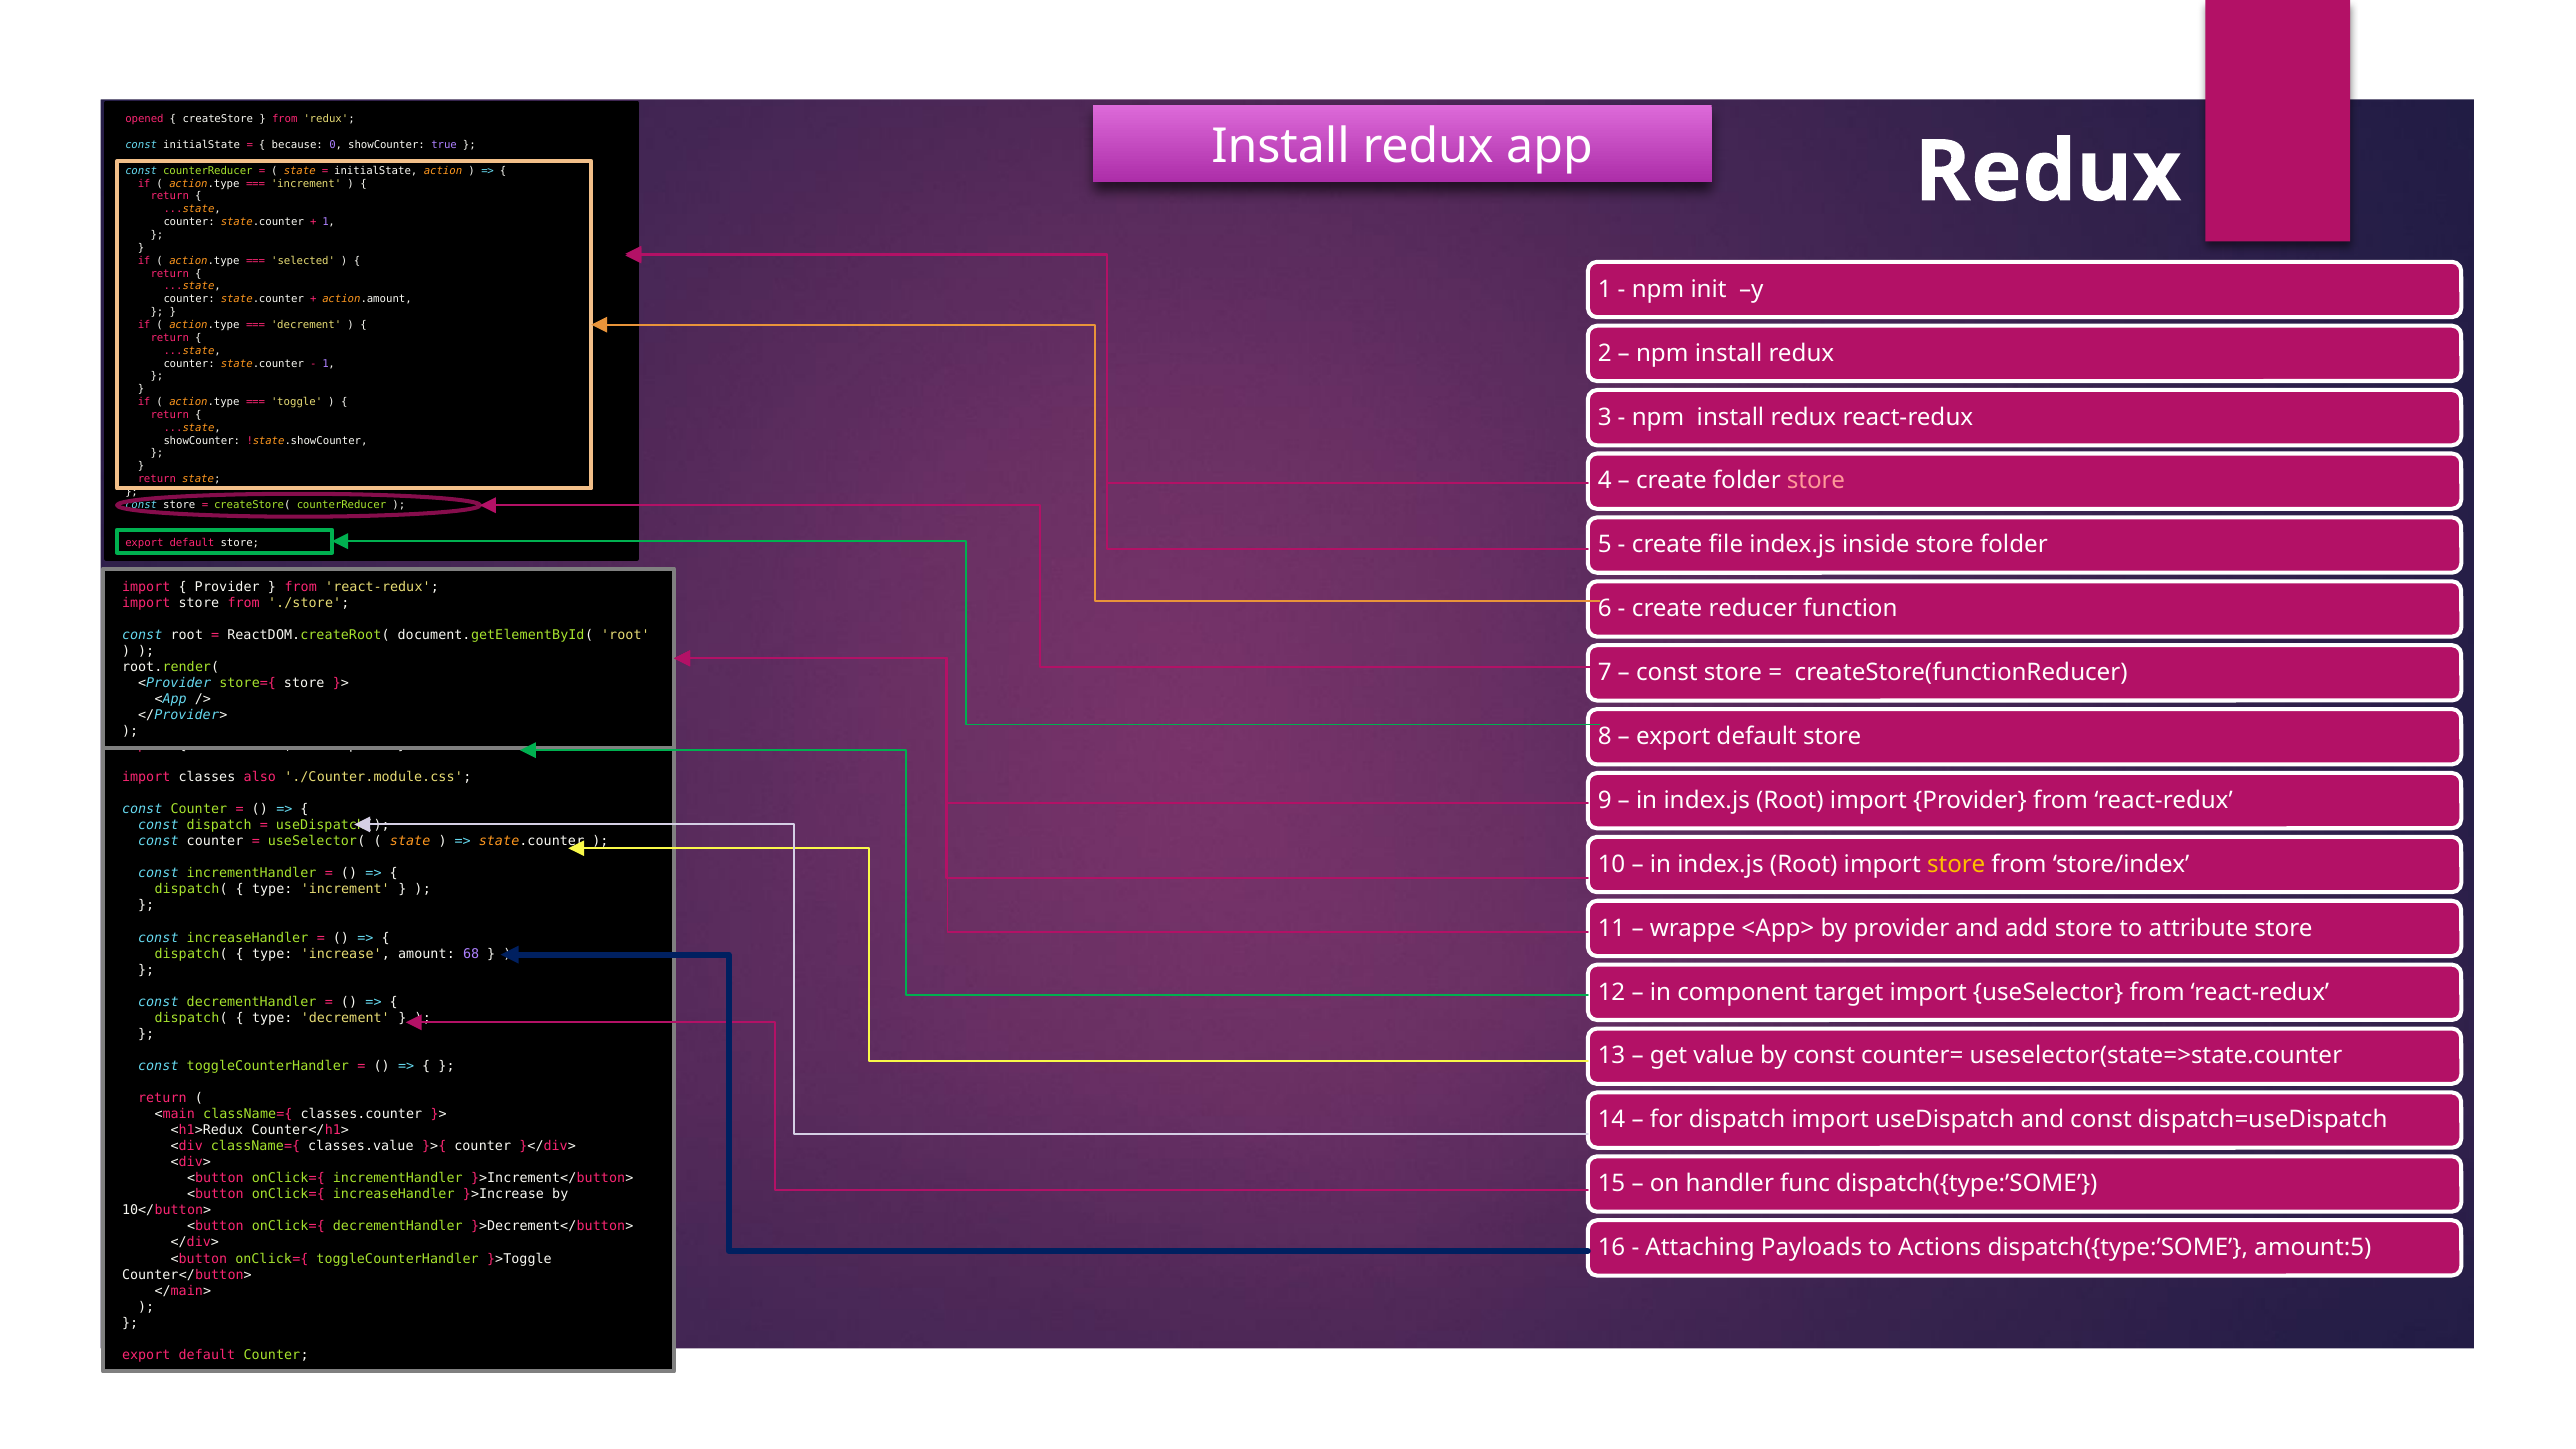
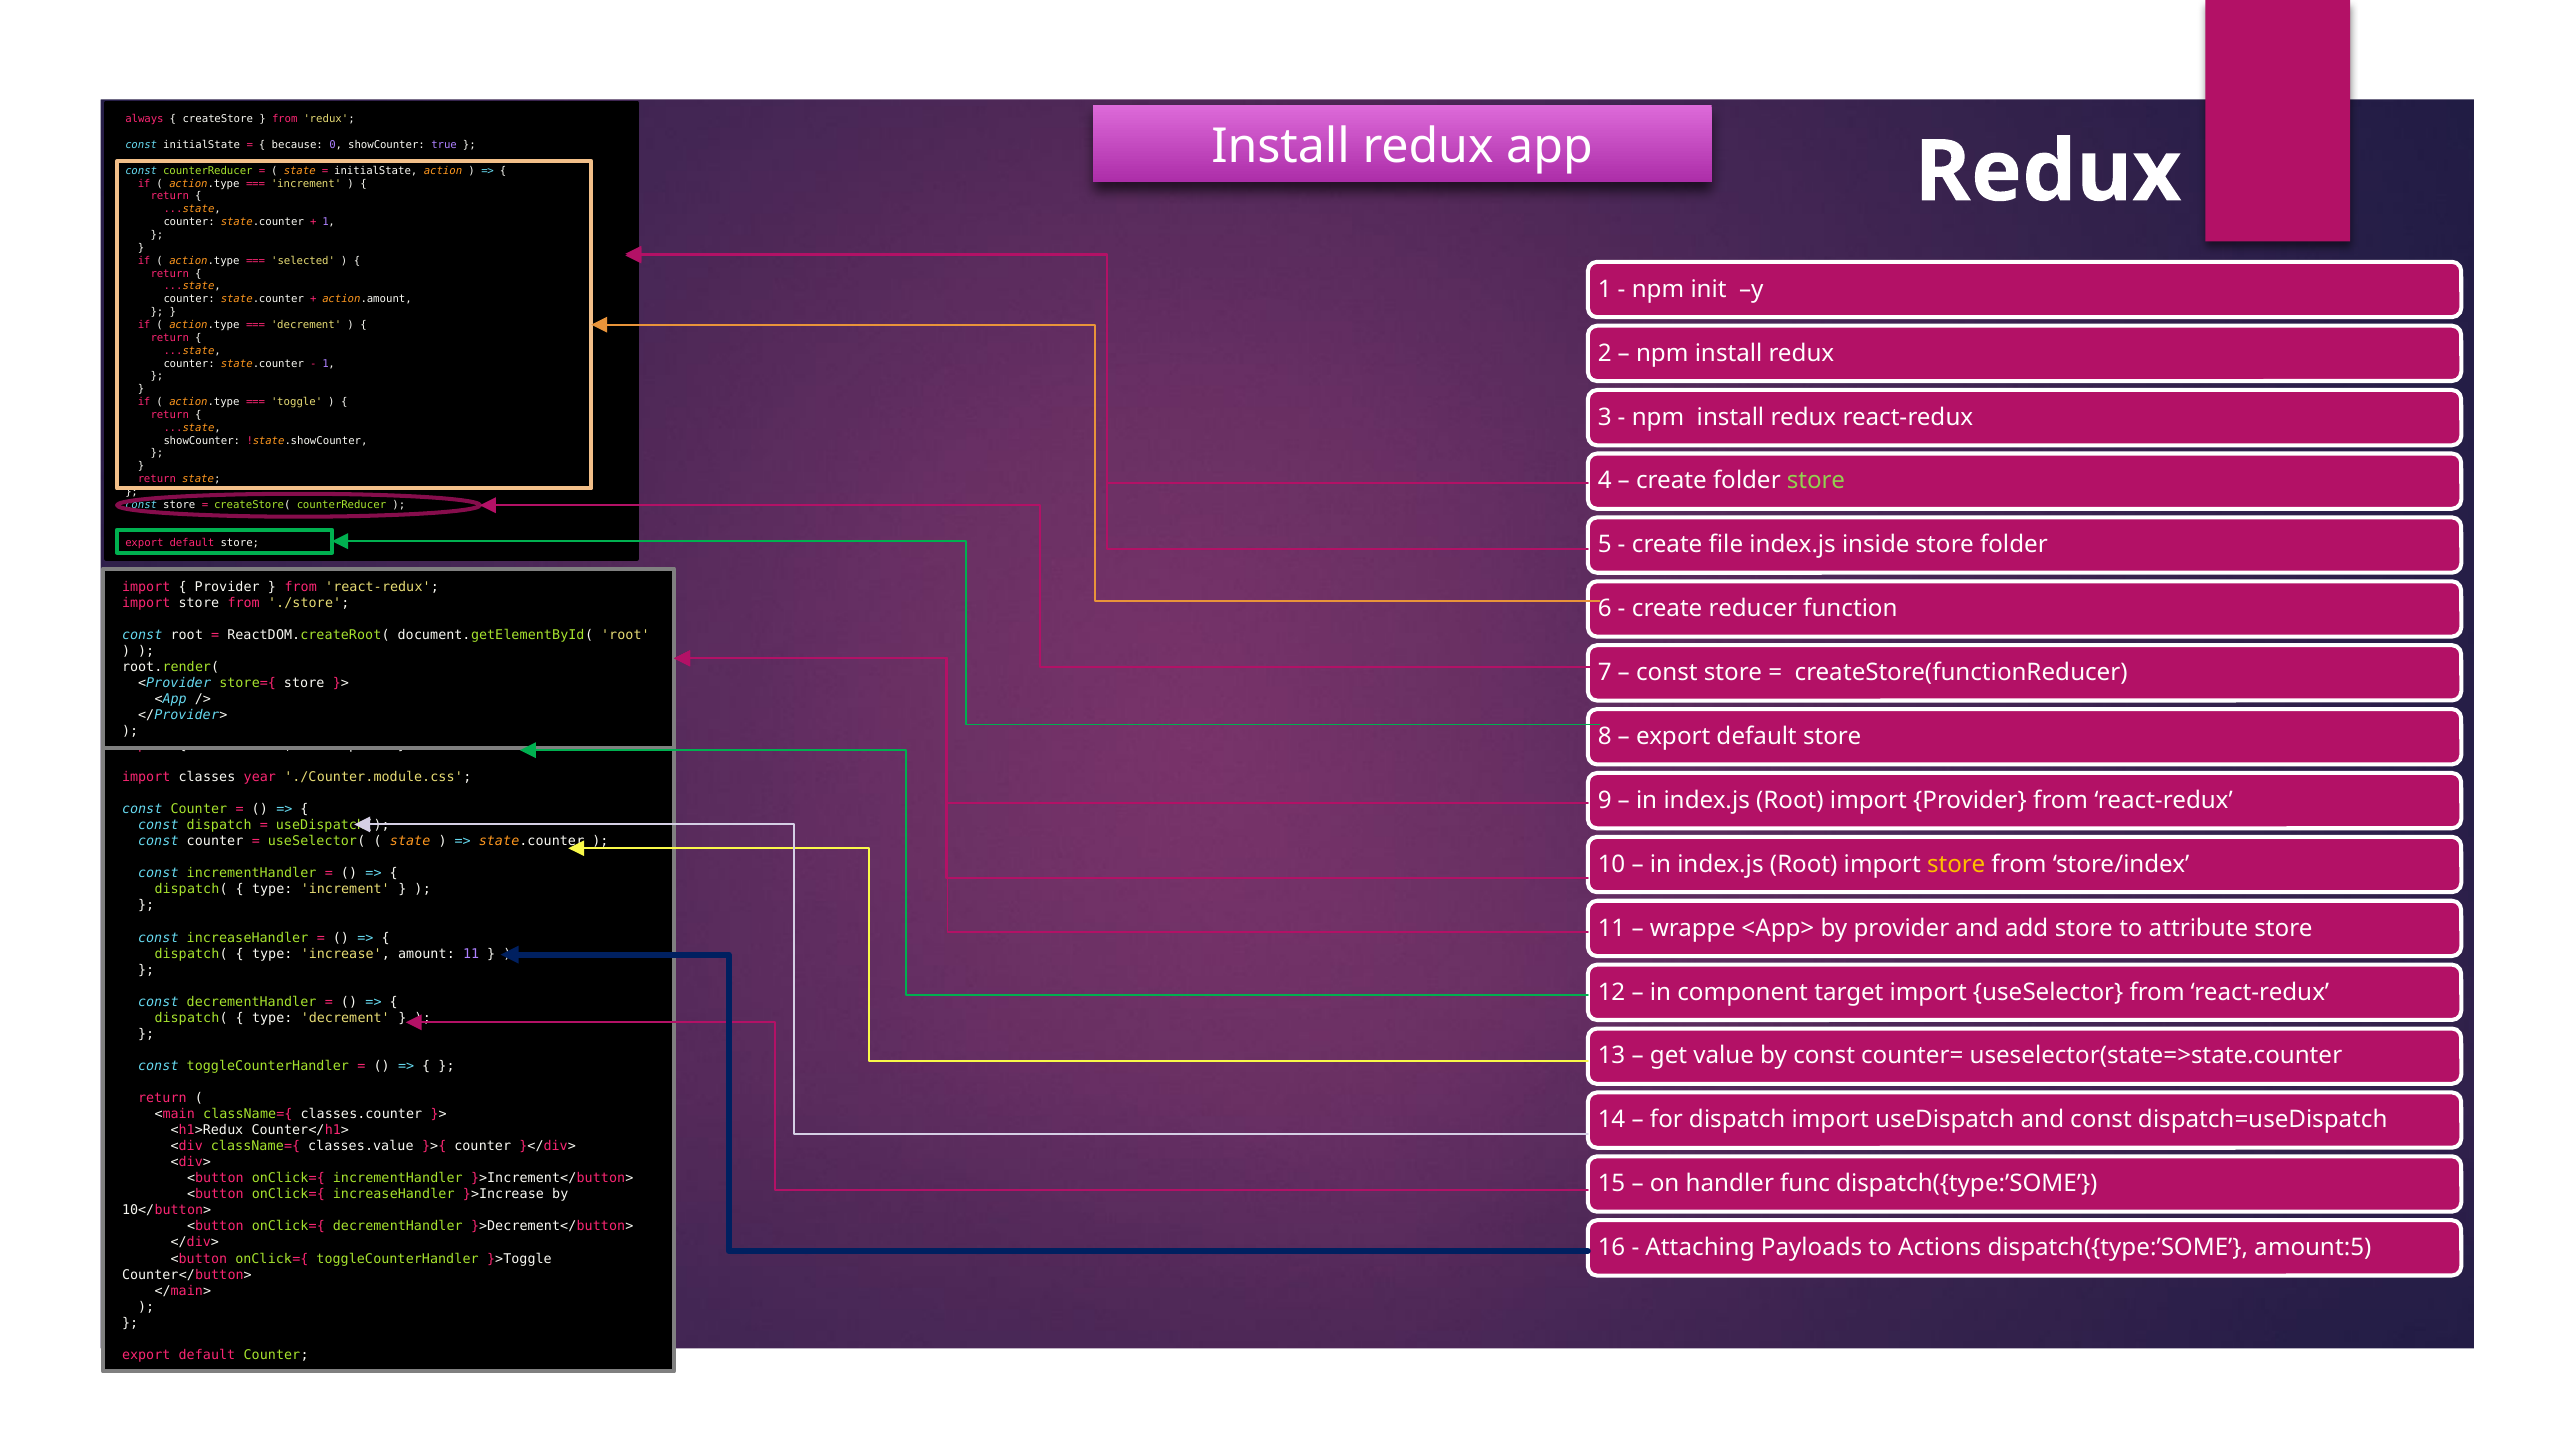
opened: opened -> always (144, 119)
store colour: pink -> light green (1816, 481)
also: also -> year (260, 777)
amount 68: 68 -> 11 (471, 954)
